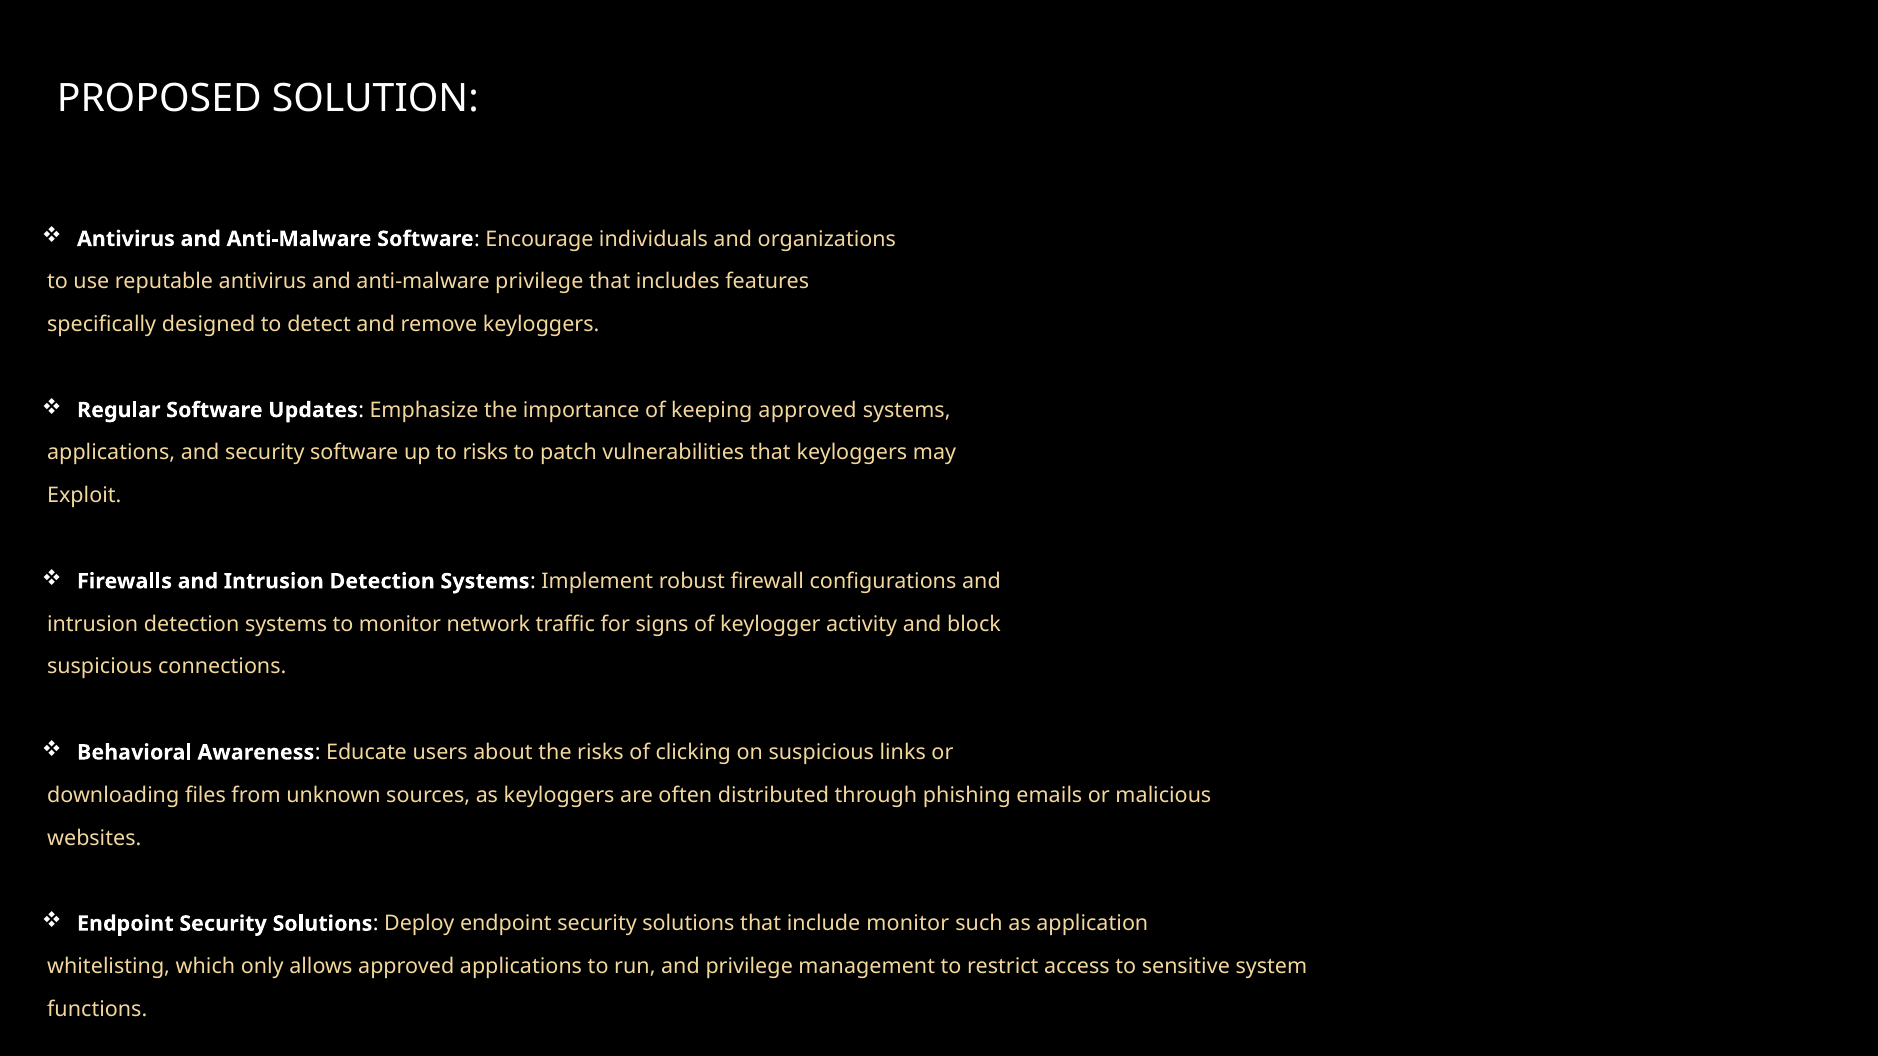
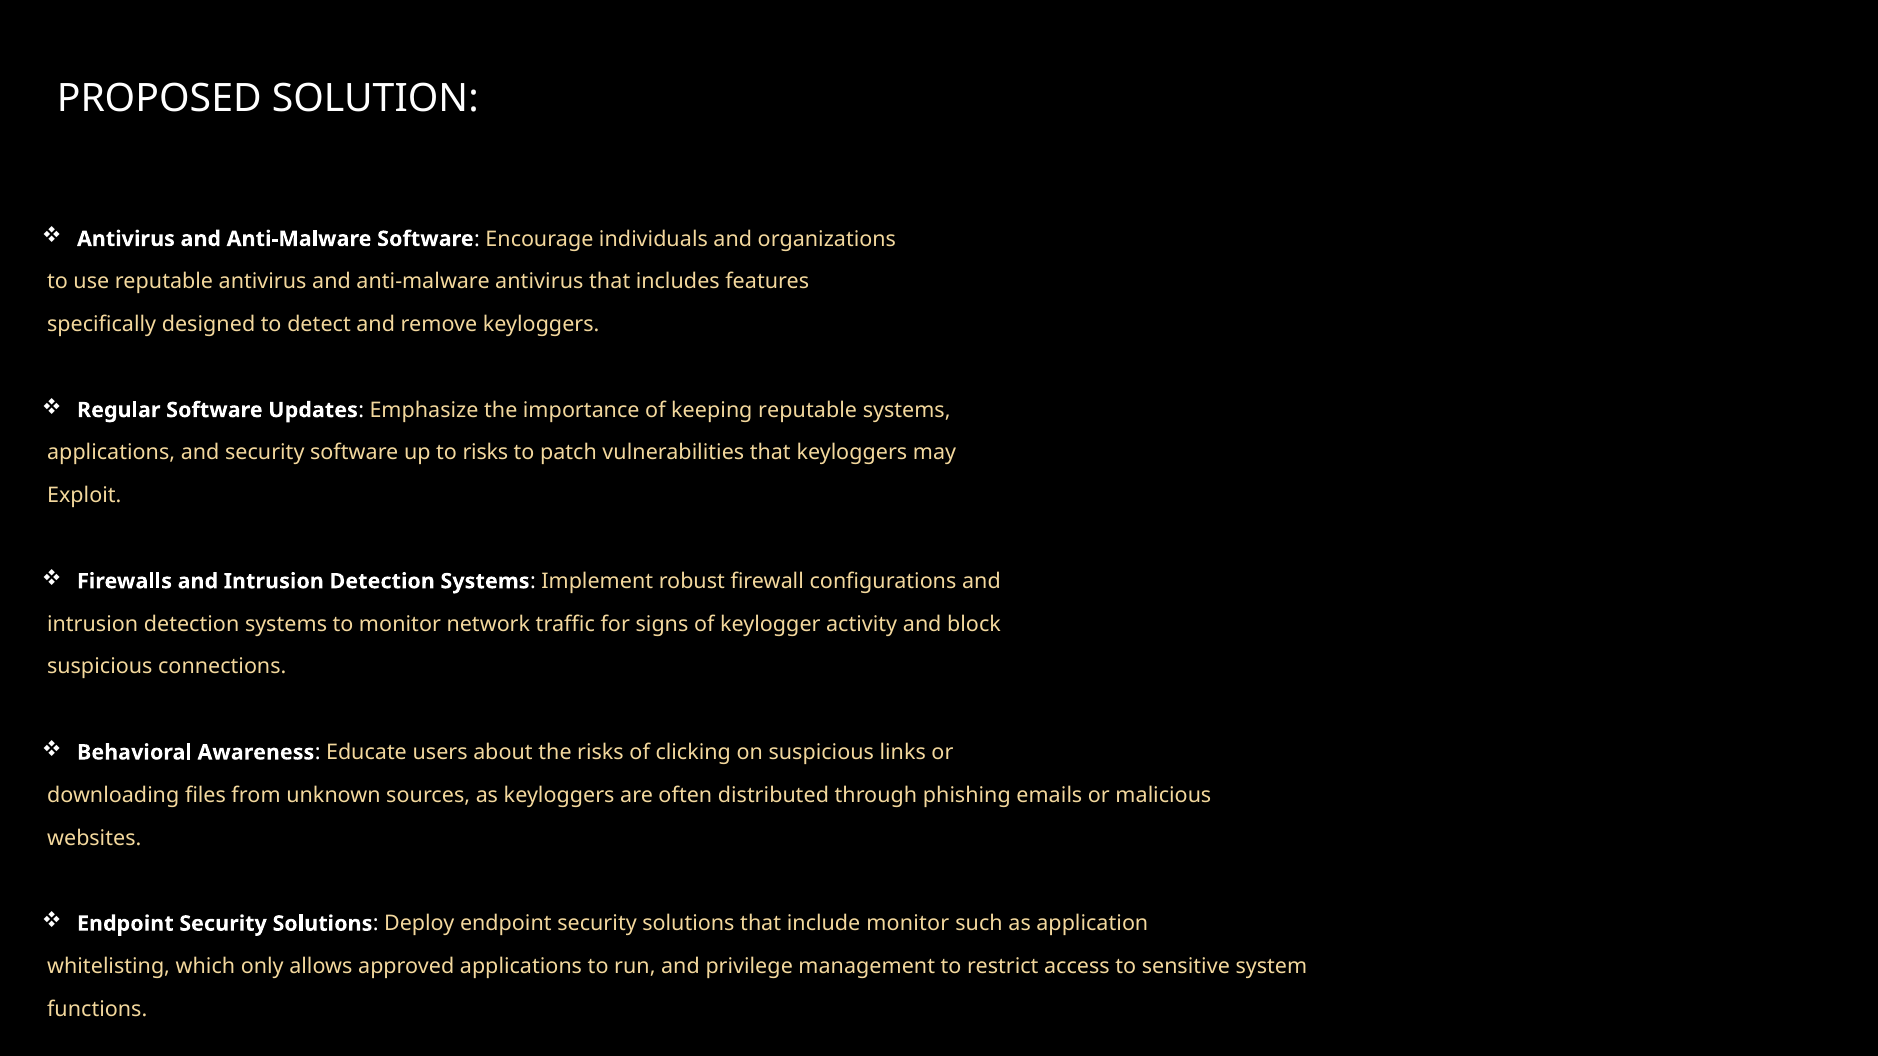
anti-malware privilege: privilege -> antivirus (539, 282)
keeping approved: approved -> reputable (808, 410)
